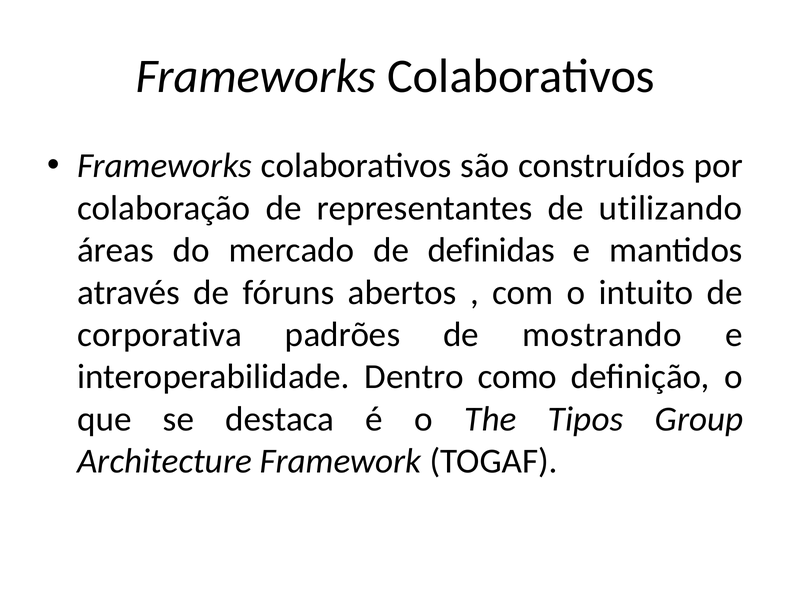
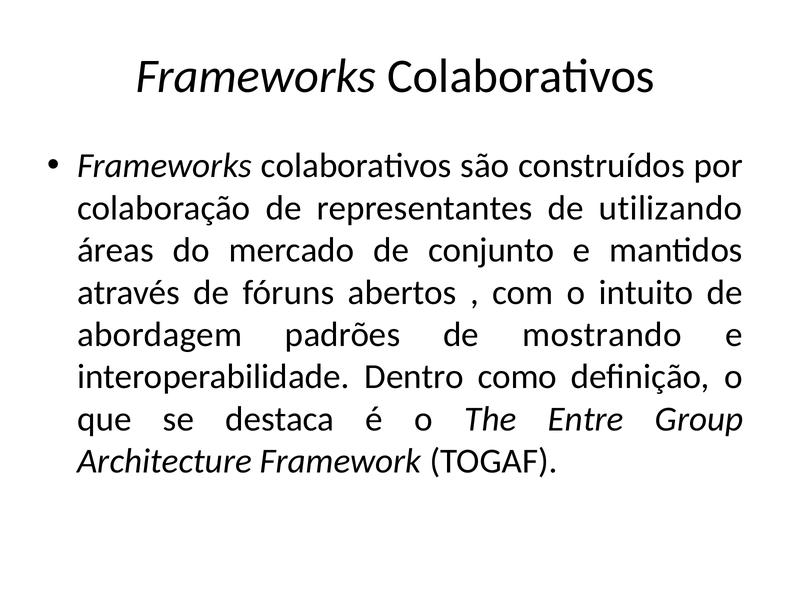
definidas: definidas -> conjunto (491, 250)
corporativa: corporativa -> abordagem (160, 335)
Tipos: Tipos -> Entre (586, 419)
